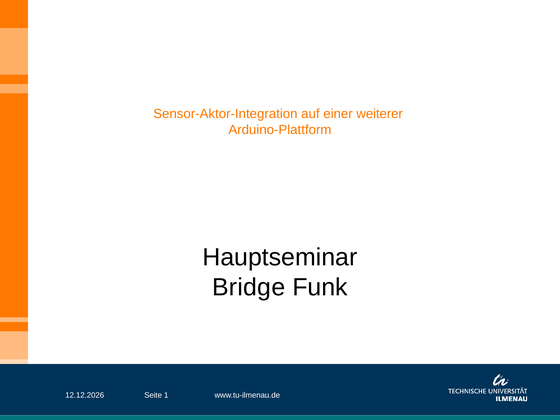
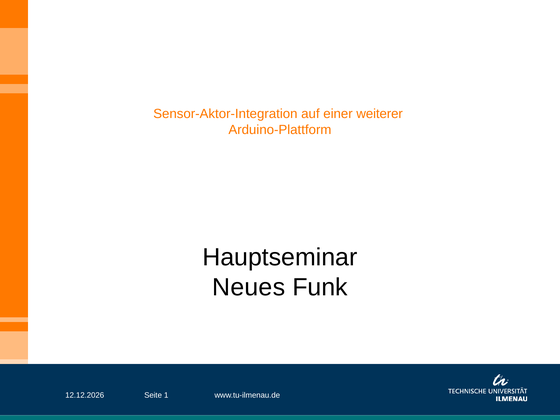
Bridge: Bridge -> Neues (249, 287)
